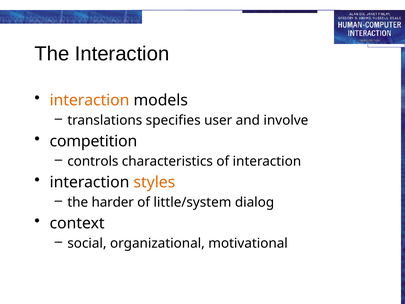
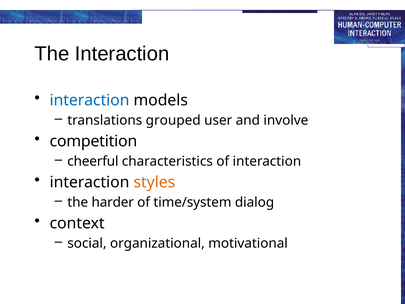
interaction colour: orange -> blue (90, 100)
specifies: specifies -> grouped (173, 120)
controls: controls -> cheerful (93, 161)
little/system: little/system -> time/system (192, 202)
